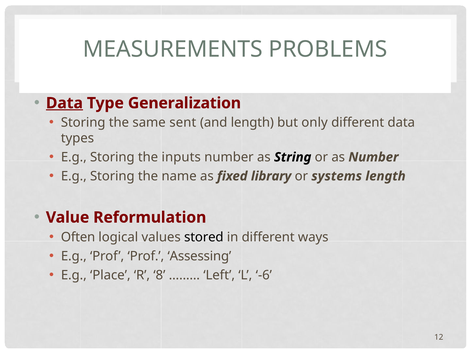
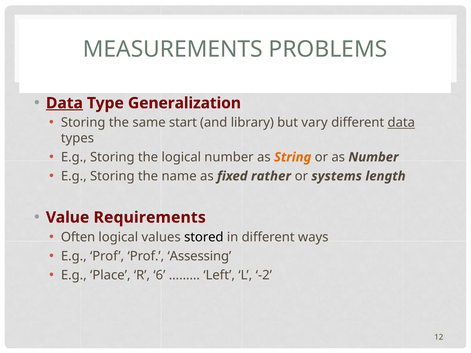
sent: sent -> start (183, 123)
and length: length -> library (252, 123)
only: only -> vary (315, 123)
data underline: none -> present (401, 123)
the inputs: inputs -> logical (181, 157)
String colour: black -> orange (293, 157)
library: library -> rather (271, 176)
Reformulation: Reformulation -> Requirements (150, 218)
8: 8 -> 6 (159, 275)
-6: -6 -> -2 (264, 275)
